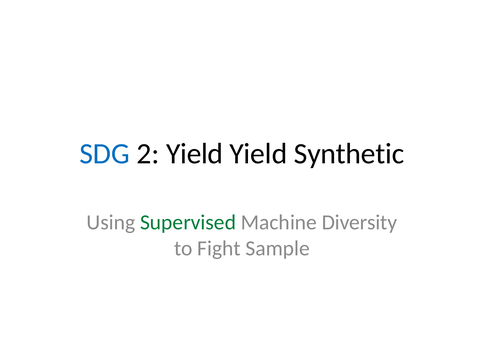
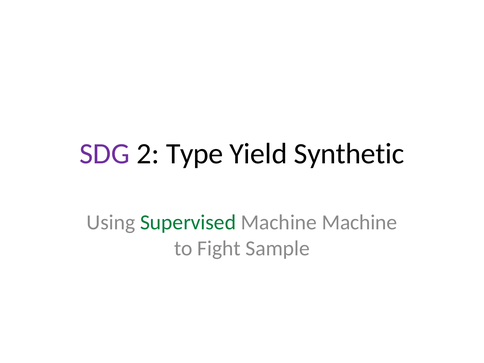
SDG colour: blue -> purple (105, 154)
2 Yield: Yield -> Type (195, 154)
Machine Diversity: Diversity -> Machine (359, 223)
